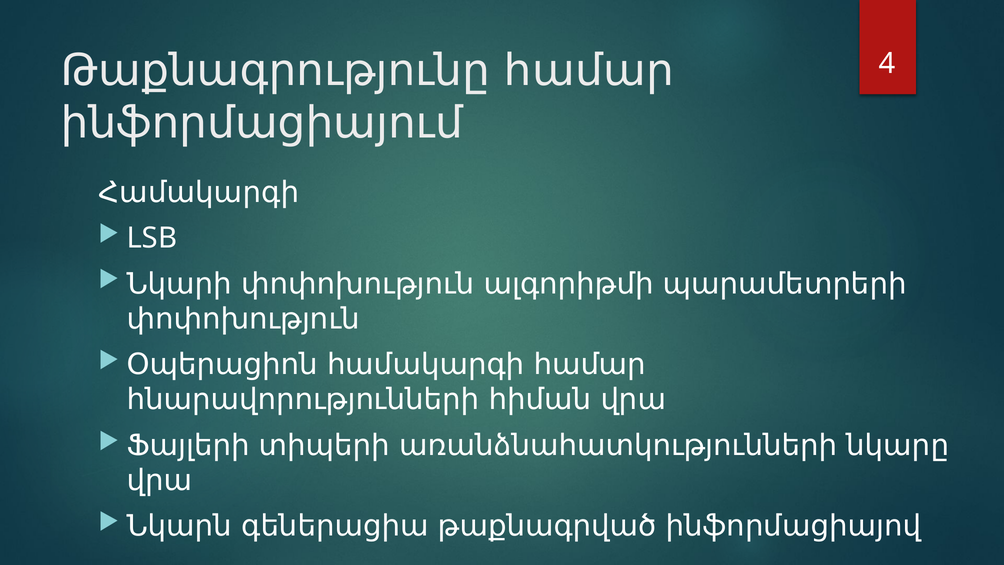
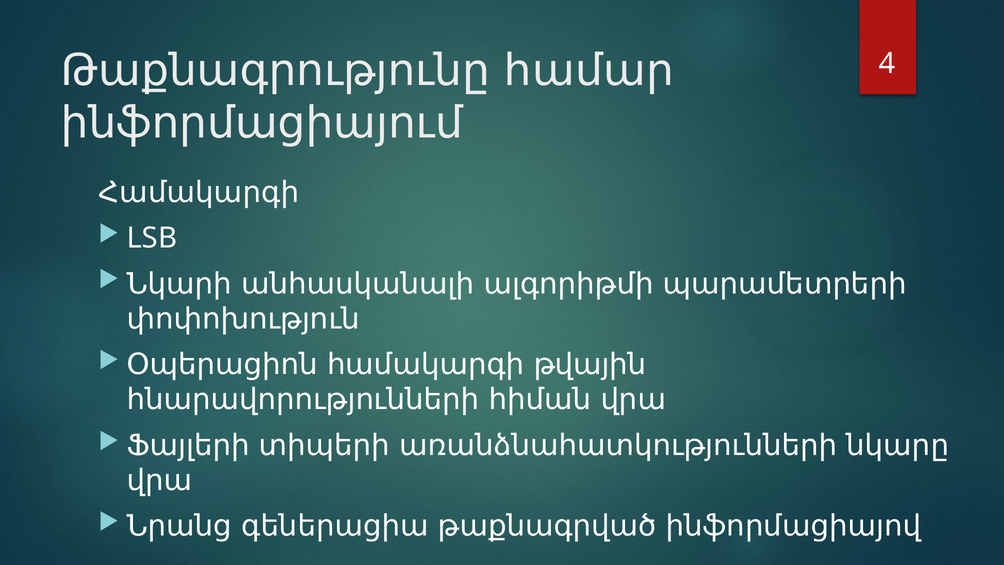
Նկարի փոփոխություն: փոփոխություն -> անհասկանալի (358, 284)
համակարգի համար: համար -> թվային (590, 364)
Նկարն: Նկարն -> Նրանց (179, 526)
